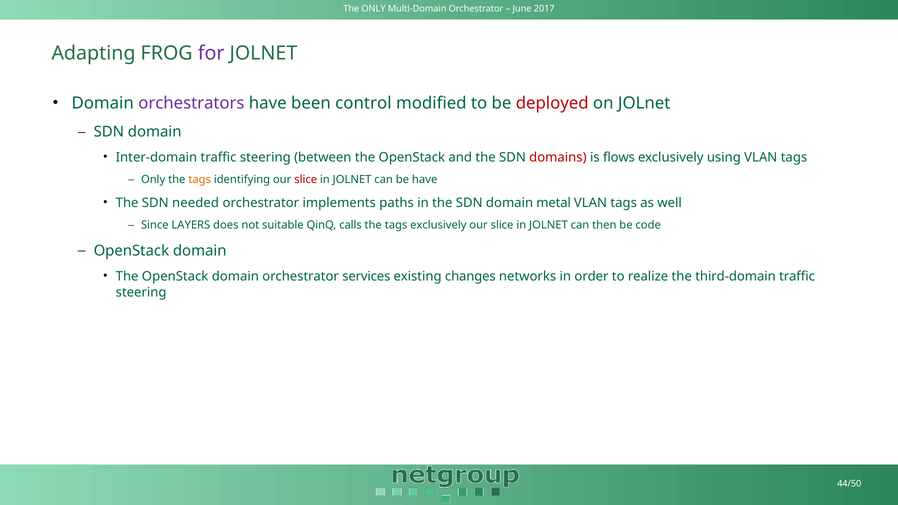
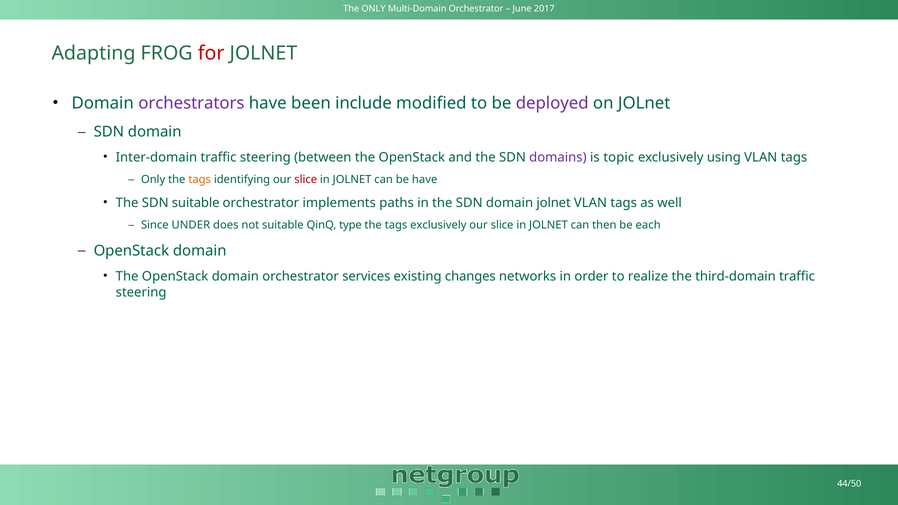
for colour: purple -> red (211, 53)
control: control -> include (363, 103)
deployed colour: red -> purple (552, 103)
domains colour: red -> purple (558, 157)
flows: flows -> topic (619, 157)
SDN needed: needed -> suitable (196, 203)
domain metal: metal -> jolnet (554, 203)
LAYERS: LAYERS -> UNDER (191, 225)
calls: calls -> type (350, 225)
code: code -> each (648, 225)
